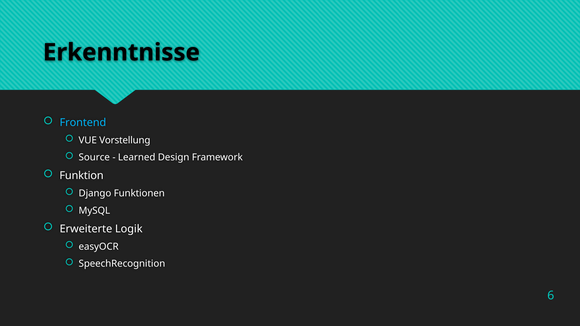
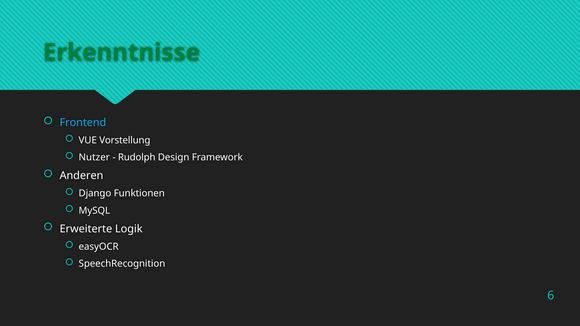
Erkenntnisse colour: black -> green (121, 52)
Source: Source -> Nutzer (94, 158)
Learned: Learned -> Rudolph (137, 158)
Funktion: Funktion -> Anderen (81, 176)
